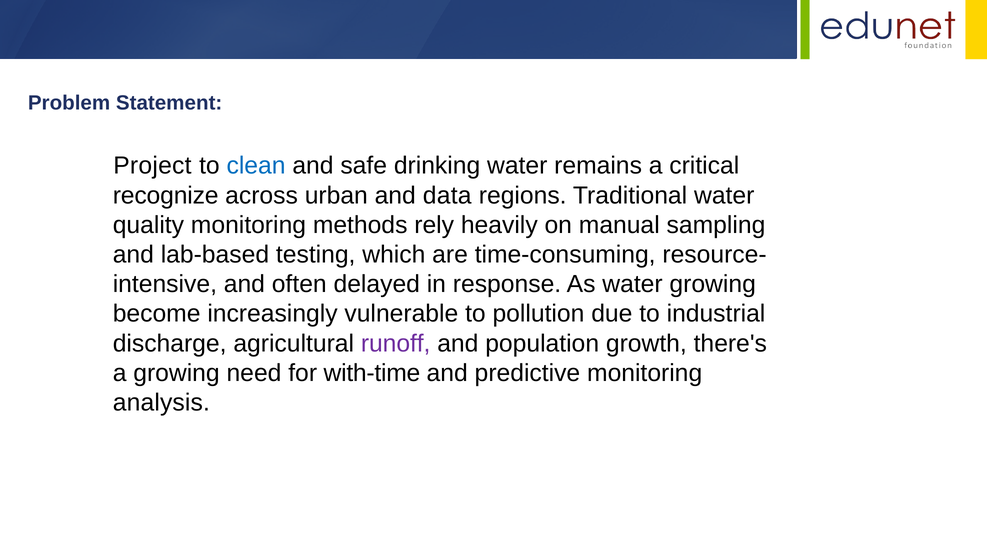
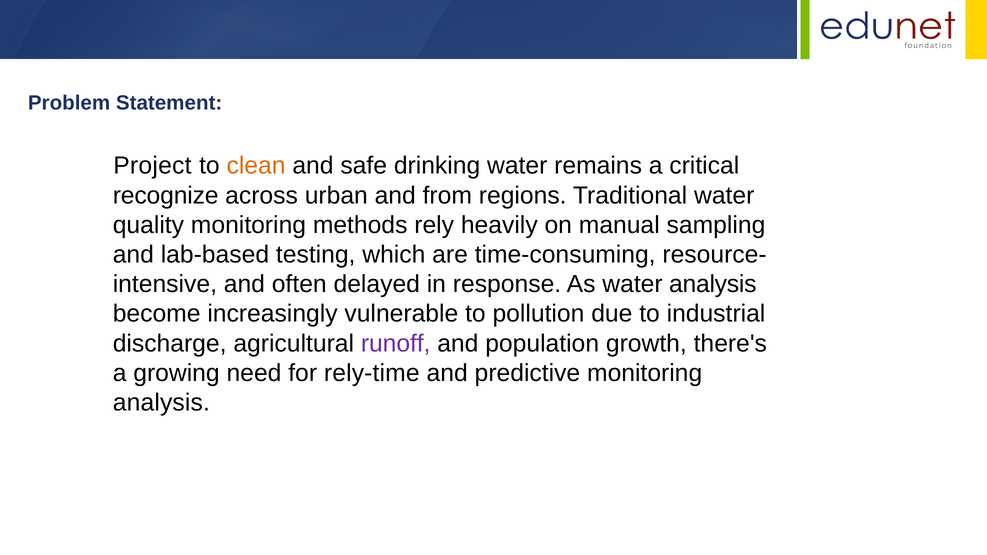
clean colour: blue -> orange (256, 166)
data: data -> from (447, 196)
water growing: growing -> analysis (713, 284)
with-time: with-time -> rely-time (372, 373)
